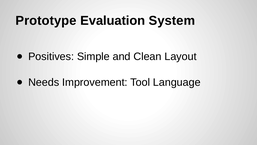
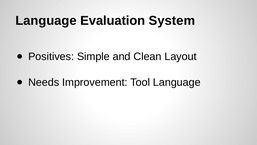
Prototype: Prototype -> Language (46, 20)
